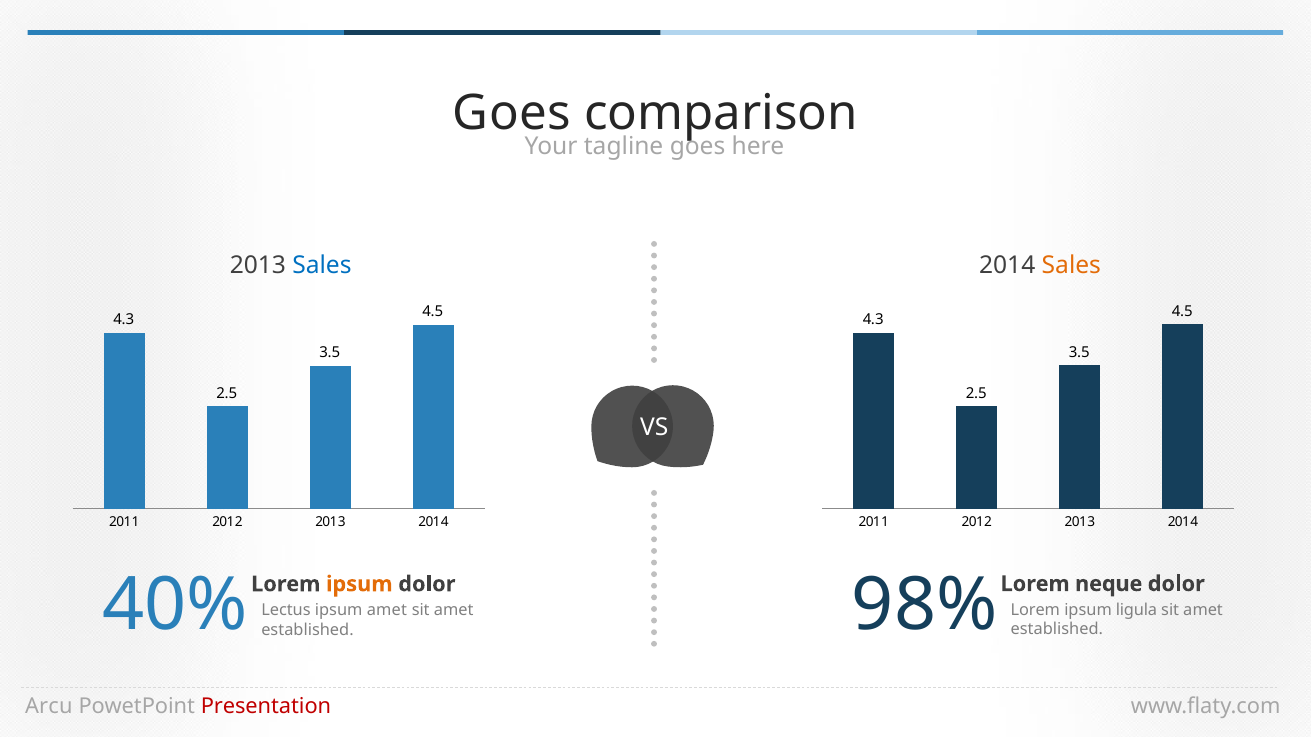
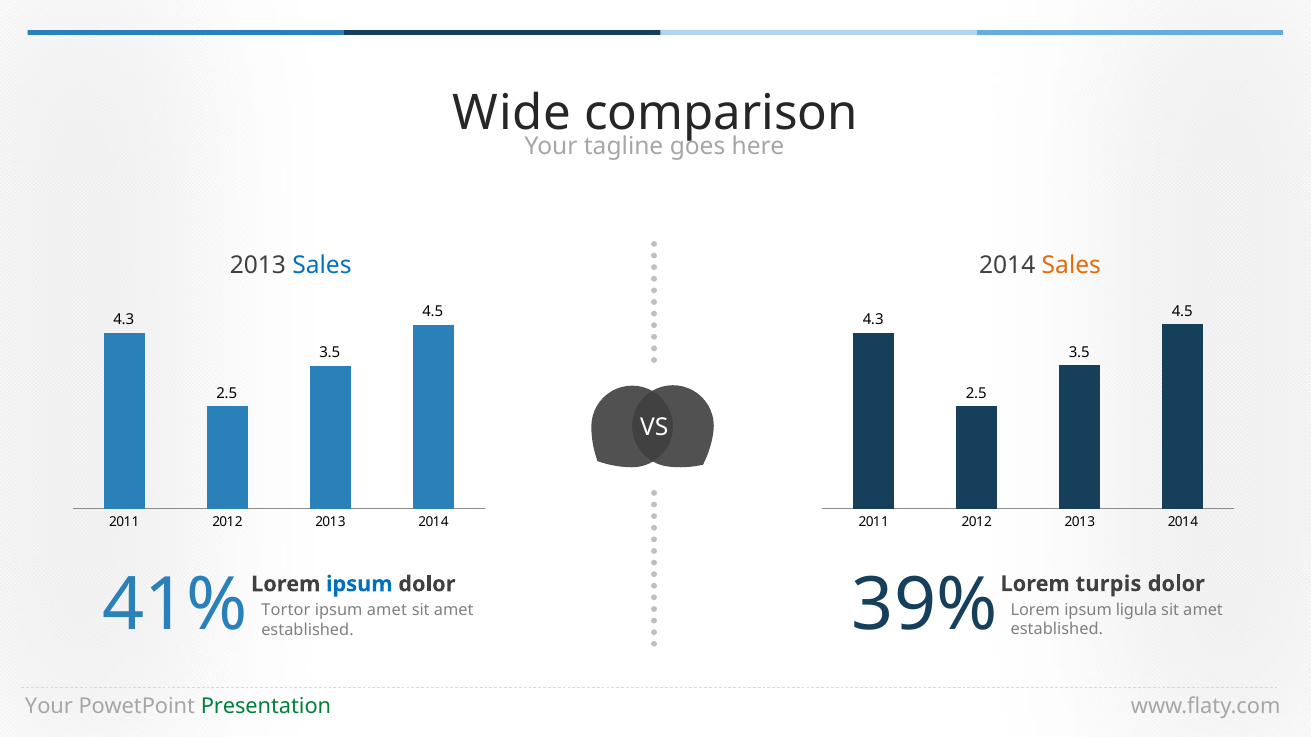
Goes: Goes -> Wide (512, 113)
98%: 98% -> 39% (925, 606)
neque: neque -> turpis (1109, 584)
40%: 40% -> 41% (175, 606)
ipsum colour: orange -> blue (359, 584)
Lectus: Lectus -> Tortor (286, 610)
Arcu: Arcu -> Your (49, 707)
Presentation colour: red -> green (266, 707)
